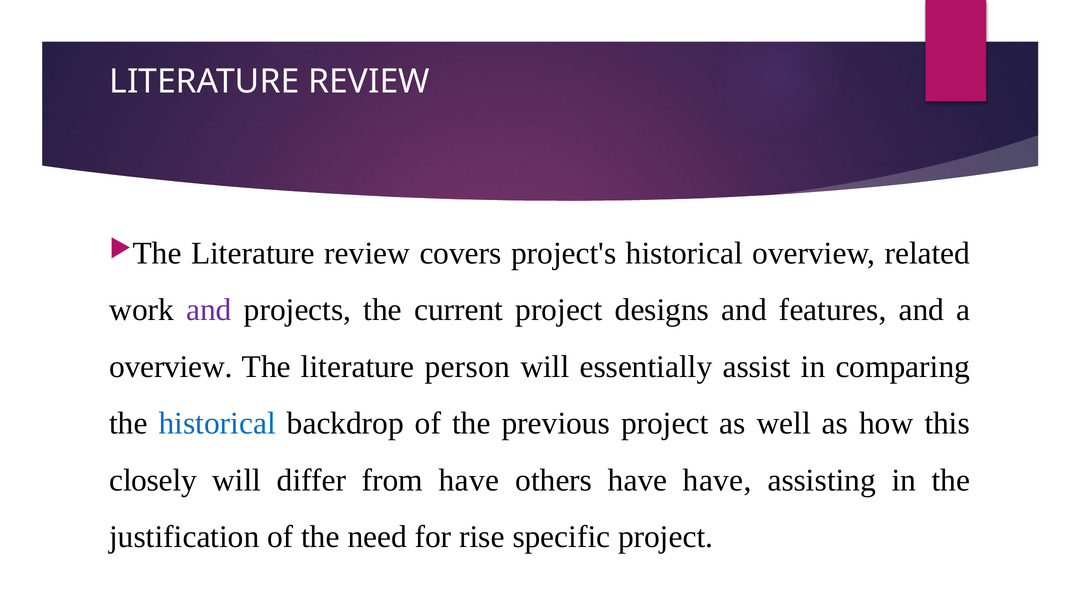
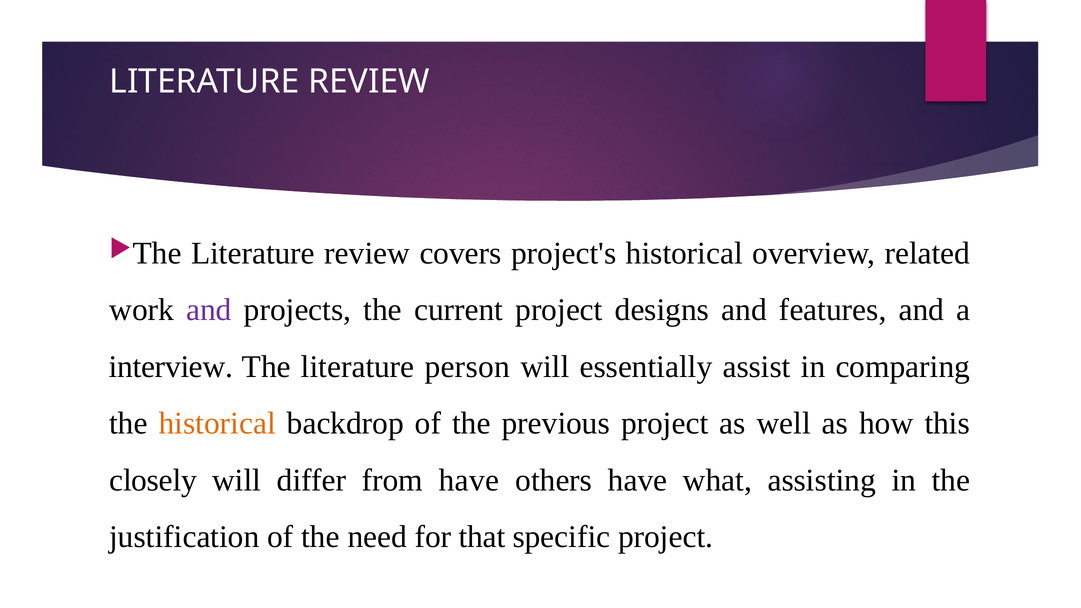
overview: overview -> interview (171, 367)
historical colour: blue -> orange (217, 424)
have have: have -> what (717, 480)
rise: rise -> that (482, 537)
